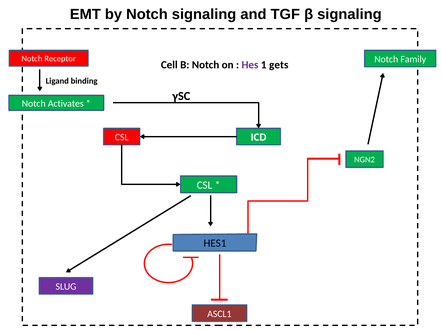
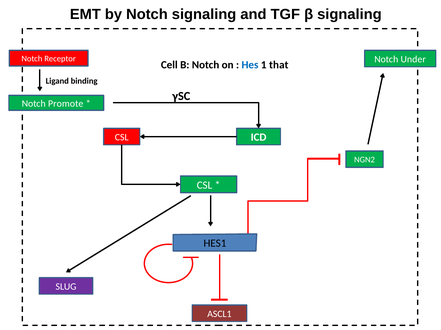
Family: Family -> Under (413, 59)
Hes colour: purple -> blue (250, 65)
gets: gets -> that (279, 65)
Activates: Activates -> Promote (66, 104)
